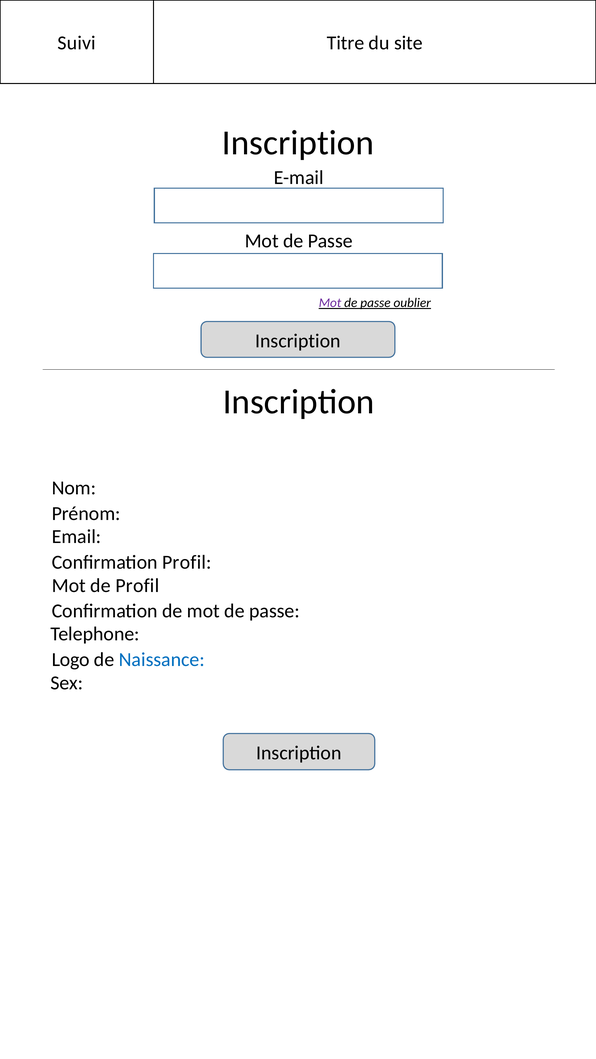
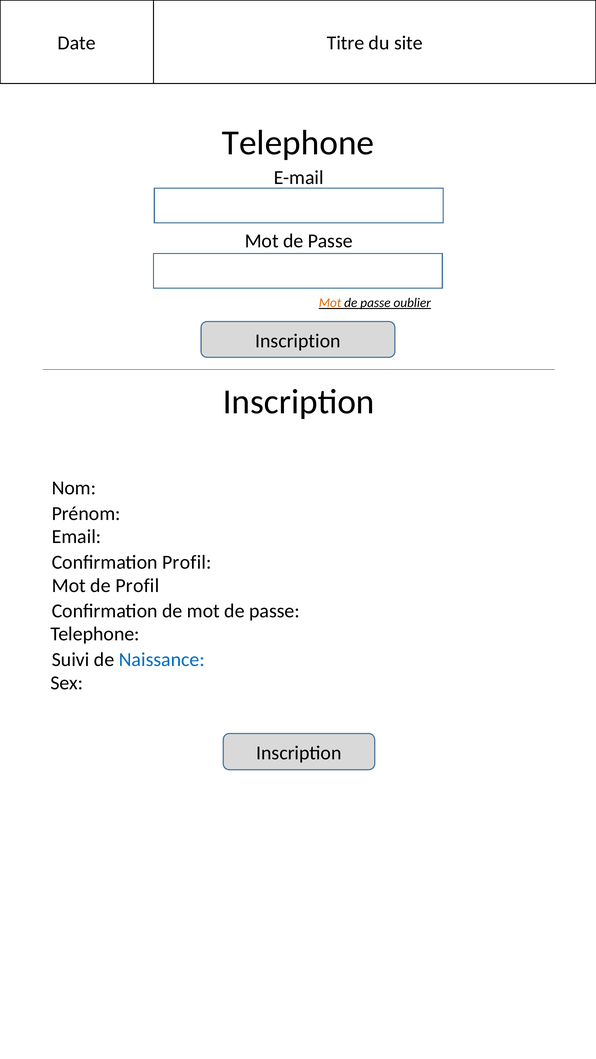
Suivi: Suivi -> Date (77, 43)
Inscription: Inscription -> Telephone (298, 143)
Mot colour: purple -> orange (330, 303)
Logo: Logo -> Suivi (71, 660)
